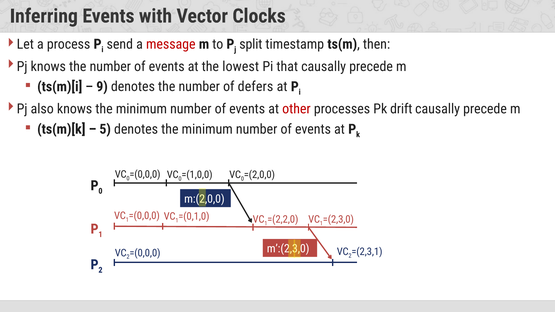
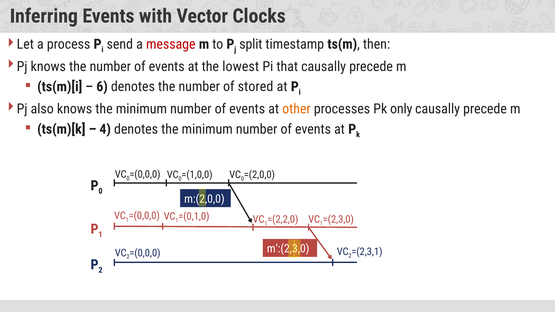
9: 9 -> 6 (102, 87)
defers: defers -> stored (256, 87)
other colour: red -> orange (296, 109)
drift: drift -> only (401, 109)
5: 5 -> 4 (105, 129)
